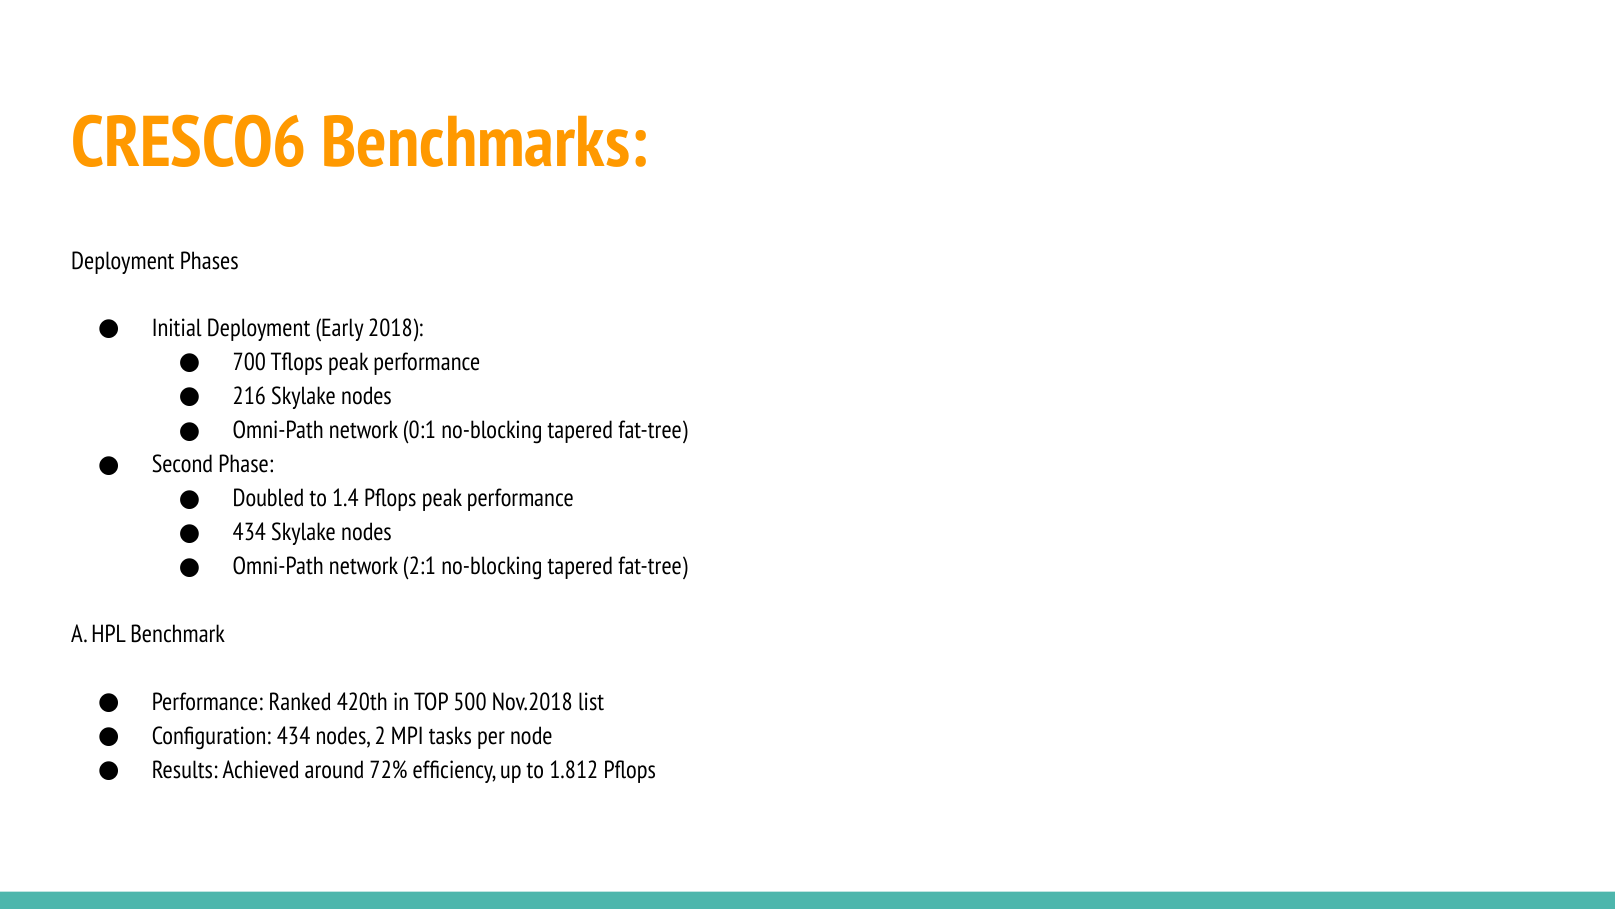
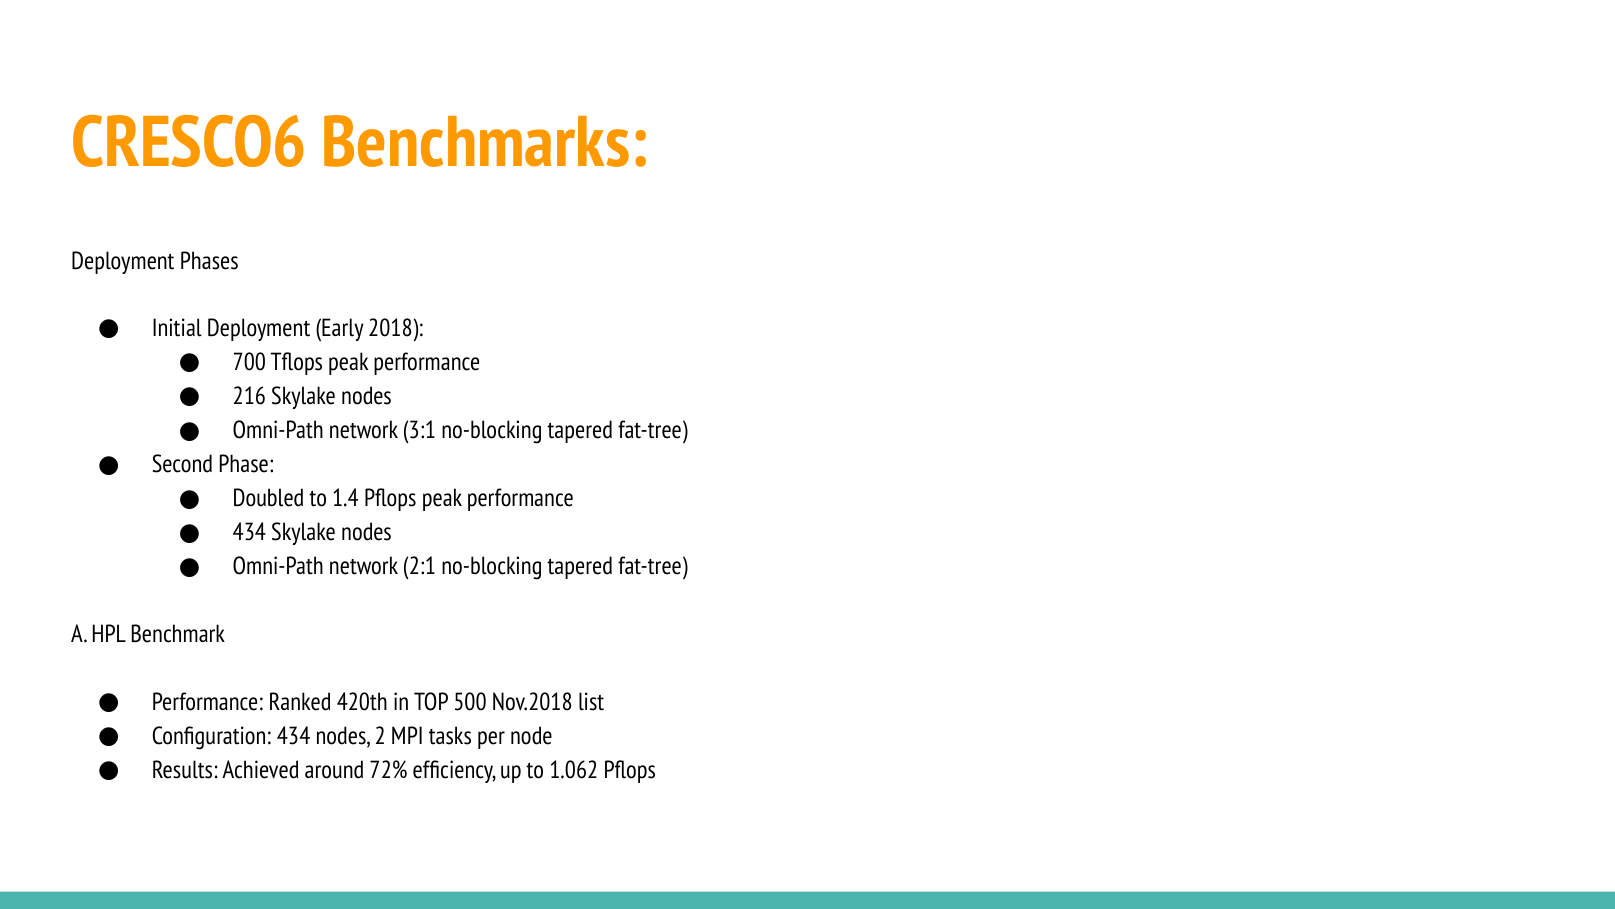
0:1: 0:1 -> 3:1 (419, 430)
1.812: 1.812 -> 1.062 (574, 770)
